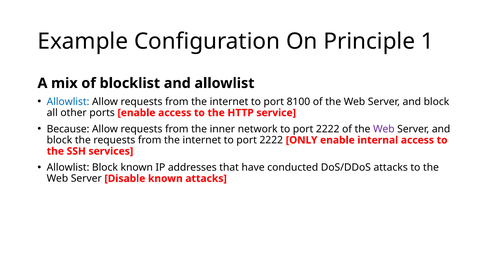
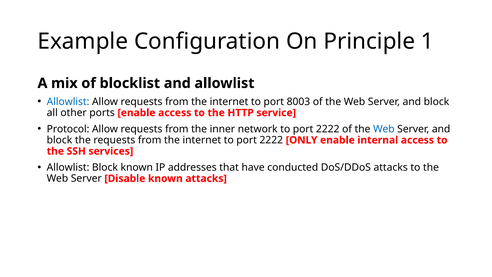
8100: 8100 -> 8003 (298, 102)
Because: Because -> Protocol (68, 129)
Web colour: purple -> blue (384, 129)
